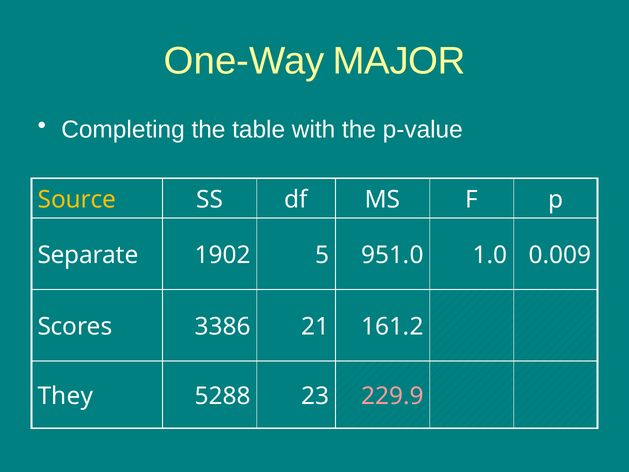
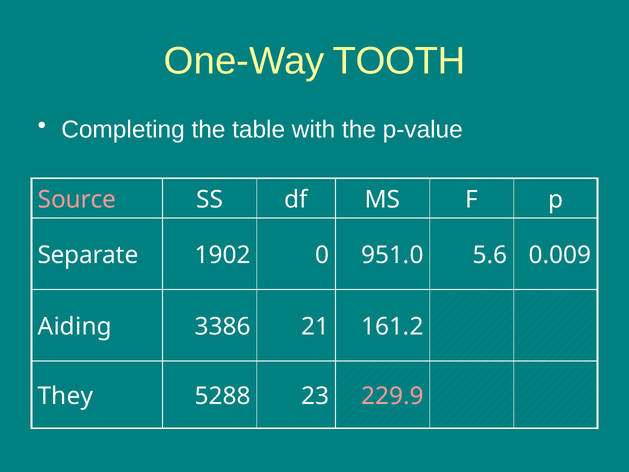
MAJOR: MAJOR -> TOOTH (399, 61)
Source colour: yellow -> pink (77, 199)
5: 5 -> 0 (322, 255)
1.0: 1.0 -> 5.6 (490, 255)
Scores: Scores -> Aiding (75, 326)
